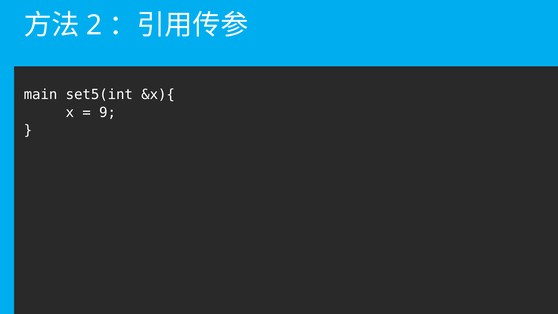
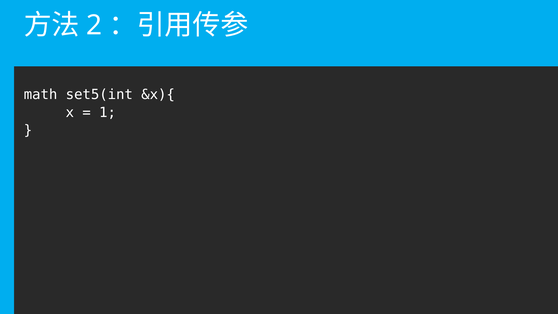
main: main -> math (41, 95)
9: 9 -> 1 (108, 112)
